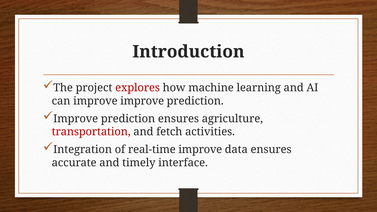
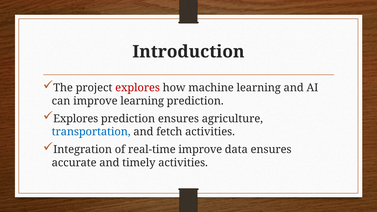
improve improve: improve -> learning (142, 101)
Improve: Improve -> Explores (76, 119)
transportation colour: red -> blue (91, 132)
timely interface: interface -> activities (183, 163)
